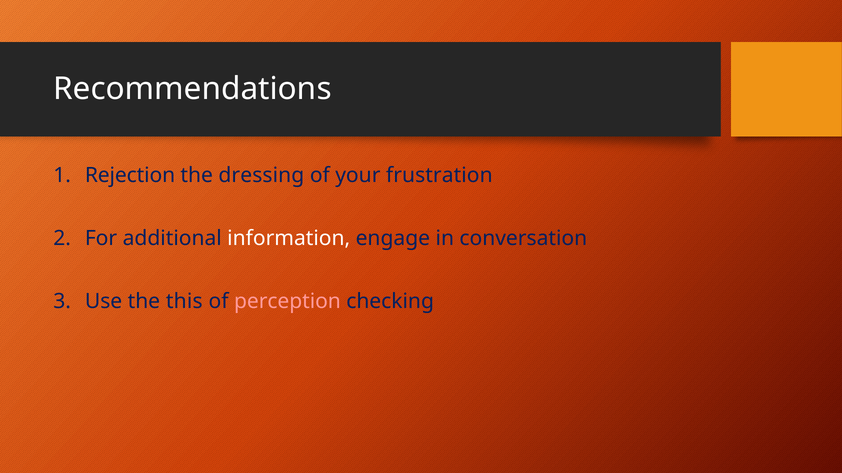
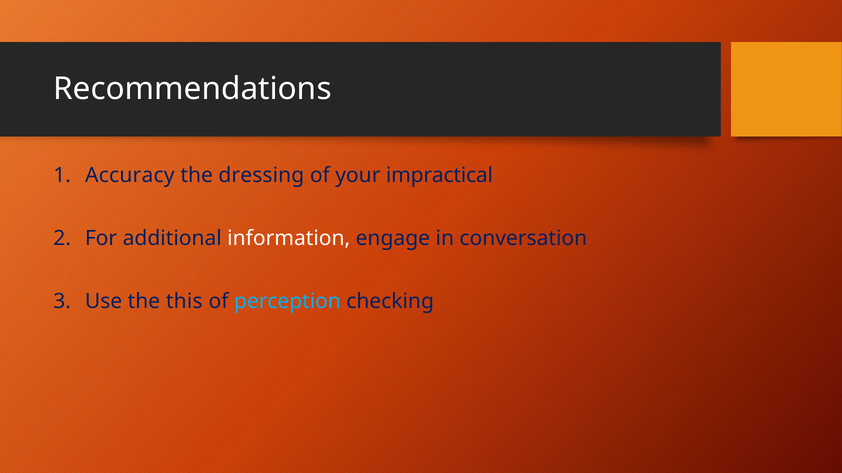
Rejection: Rejection -> Accuracy (130, 176)
frustration: frustration -> impractical (439, 176)
perception colour: pink -> light blue (287, 302)
